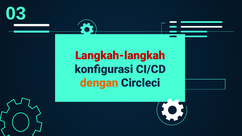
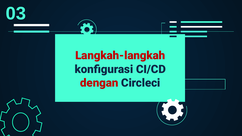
dengan colour: orange -> red (99, 83)
